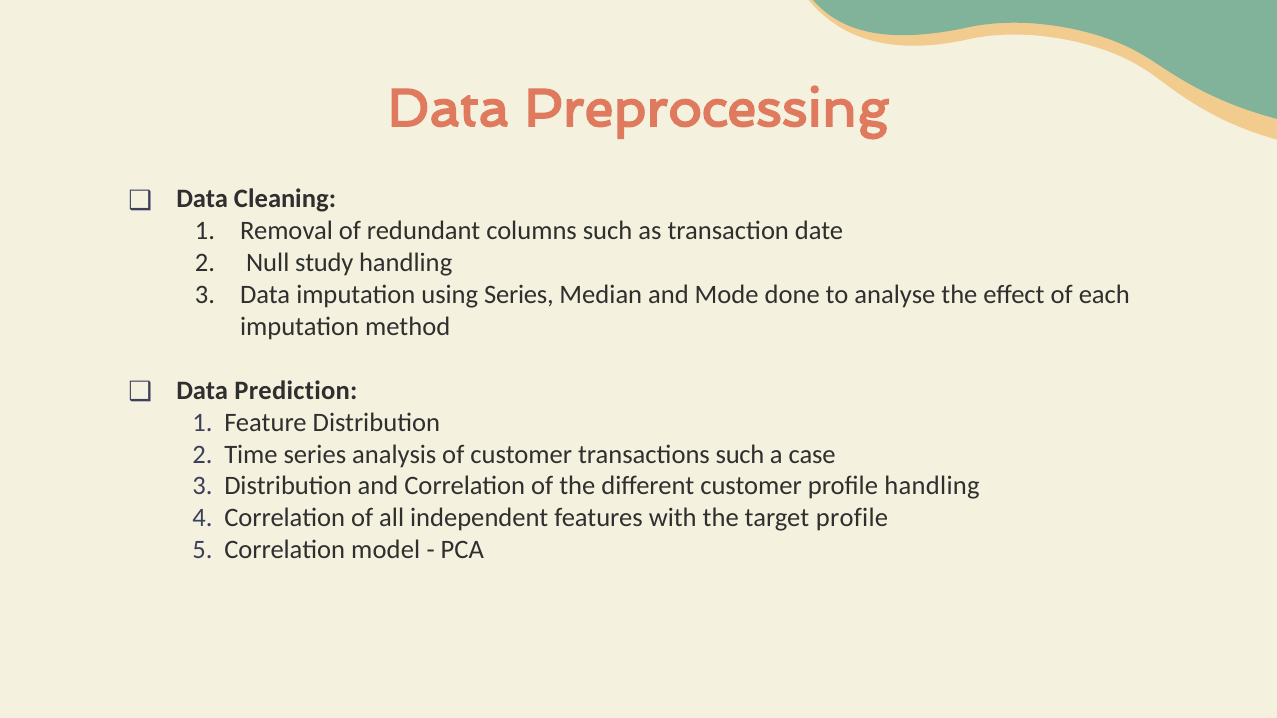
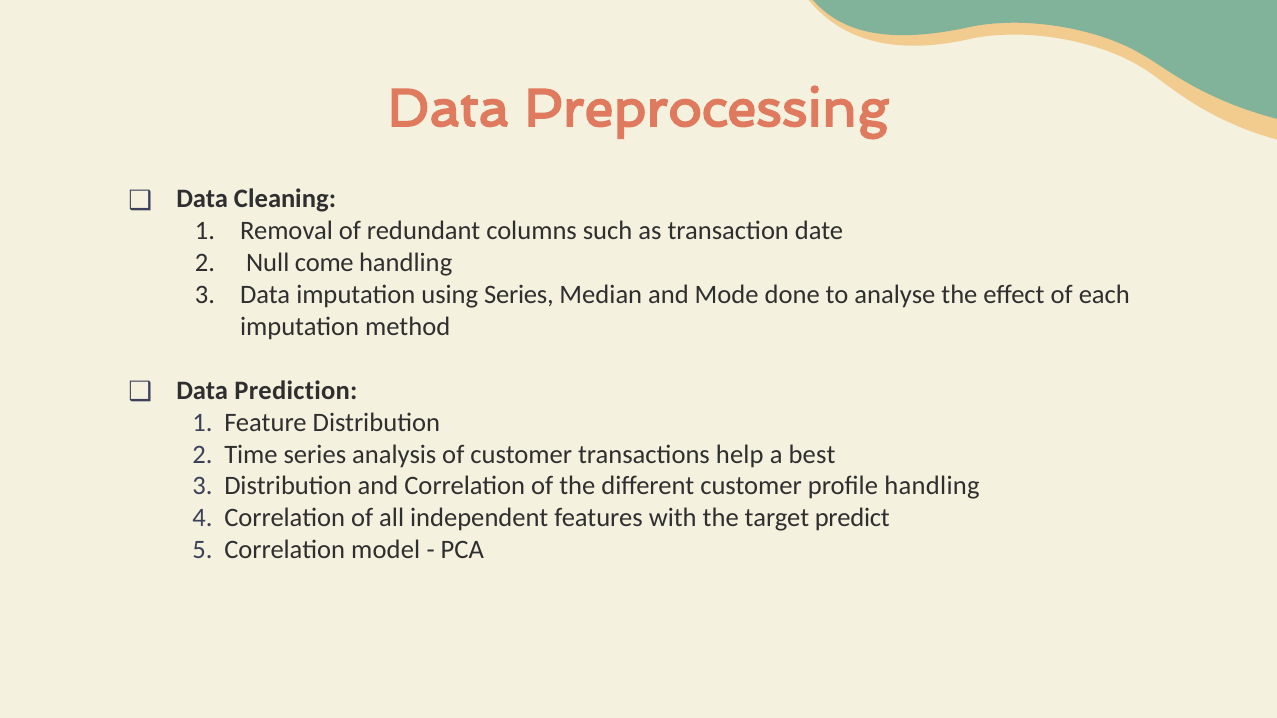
study: study -> come (324, 263)
transactions such: such -> help (740, 455)
case: case -> best (812, 455)
target profile: profile -> predict (852, 518)
